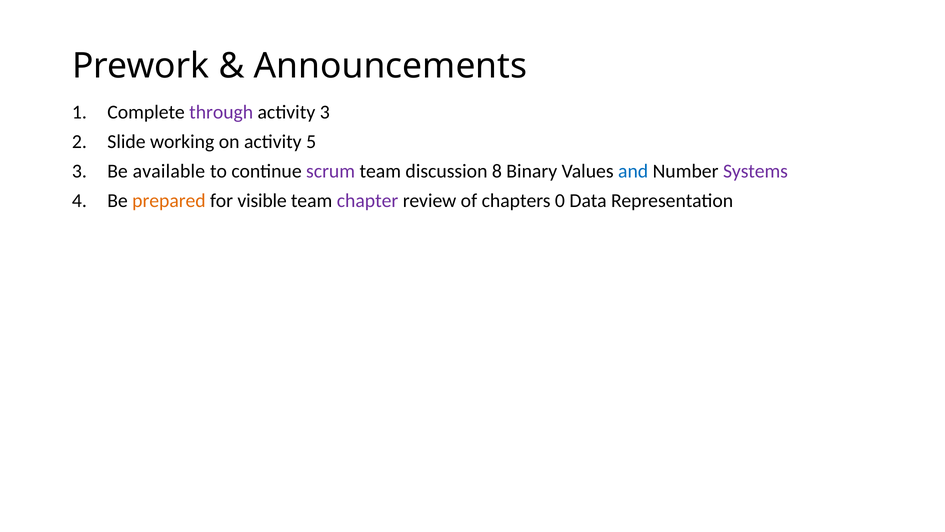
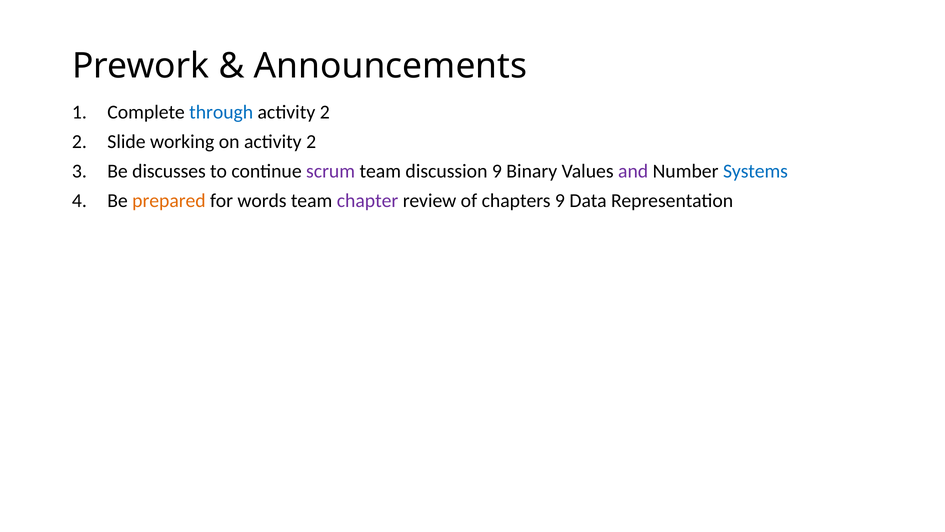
through colour: purple -> blue (221, 112)
3: 3 -> 2 (325, 112)
on activity 5: 5 -> 2 (311, 142)
available: available -> discusses (169, 171)
discussion 8: 8 -> 9 (497, 171)
and colour: blue -> purple (633, 171)
Systems colour: purple -> blue (755, 171)
visible: visible -> words (262, 201)
chapters 0: 0 -> 9 (560, 201)
